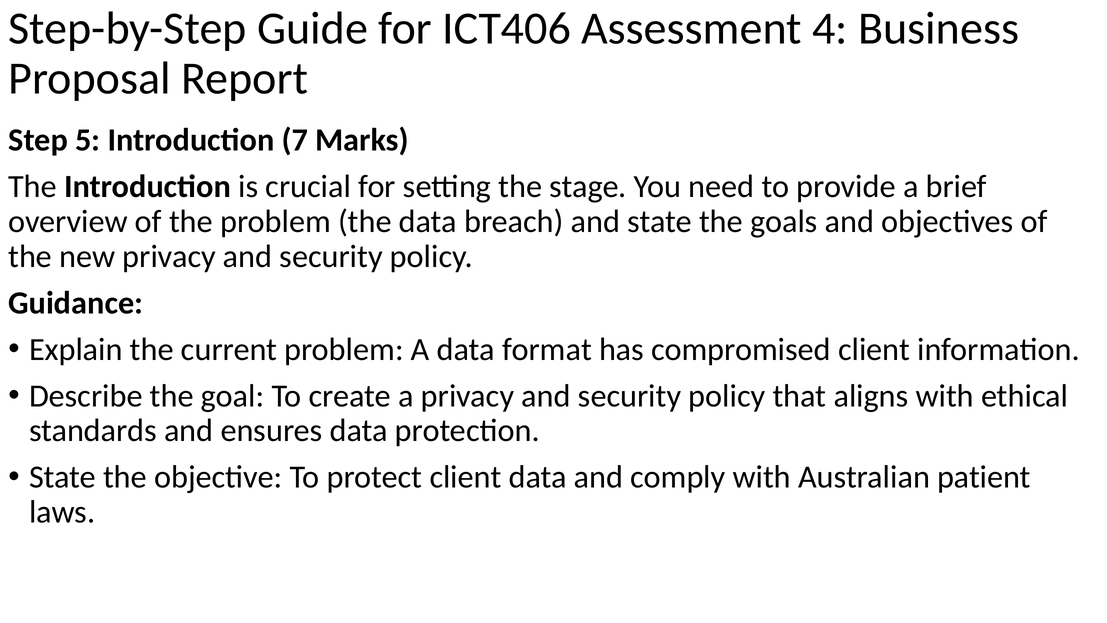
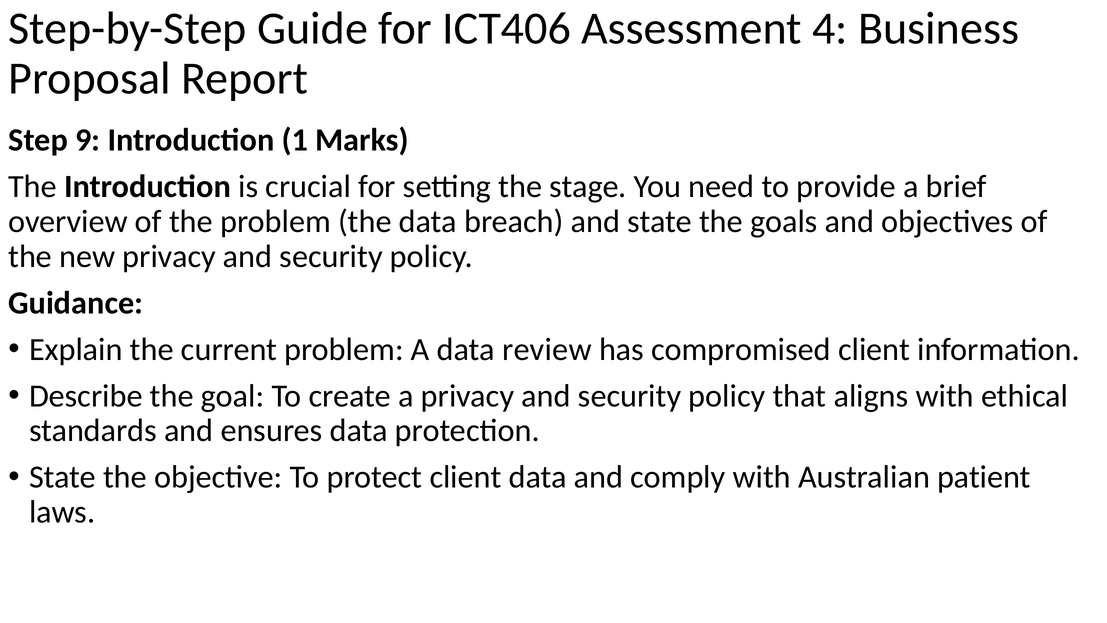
5: 5 -> 9 (88, 140)
7: 7 -> 1 (295, 140)
format: format -> review (547, 349)
